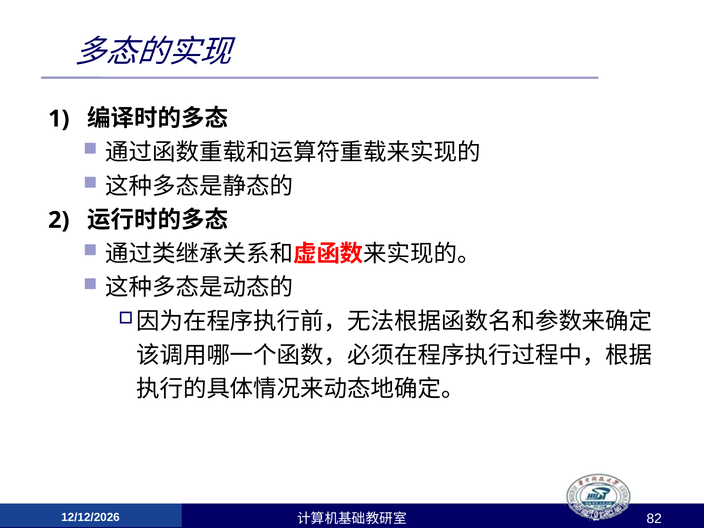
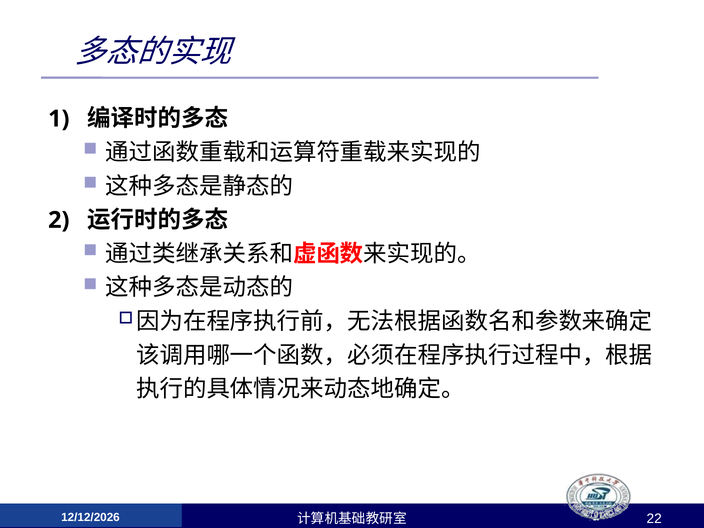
82: 82 -> 22 (654, 519)
